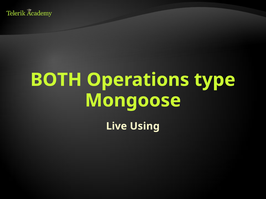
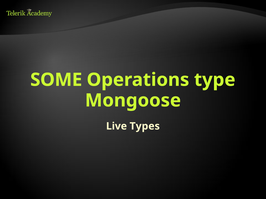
BOTH: BOTH -> SOME (56, 80)
Using: Using -> Types (145, 126)
